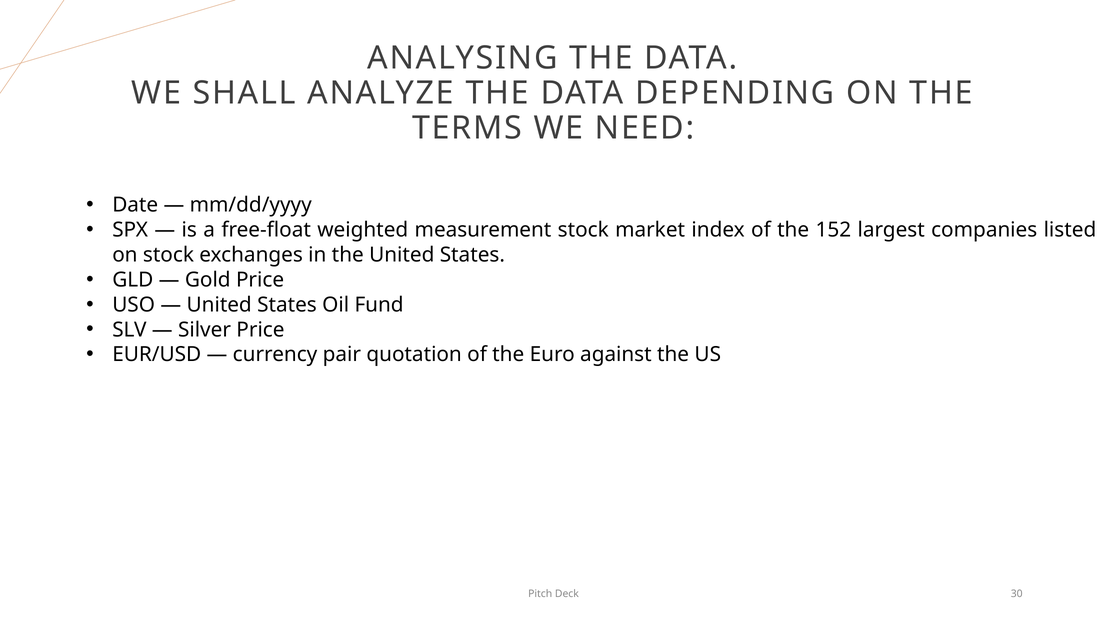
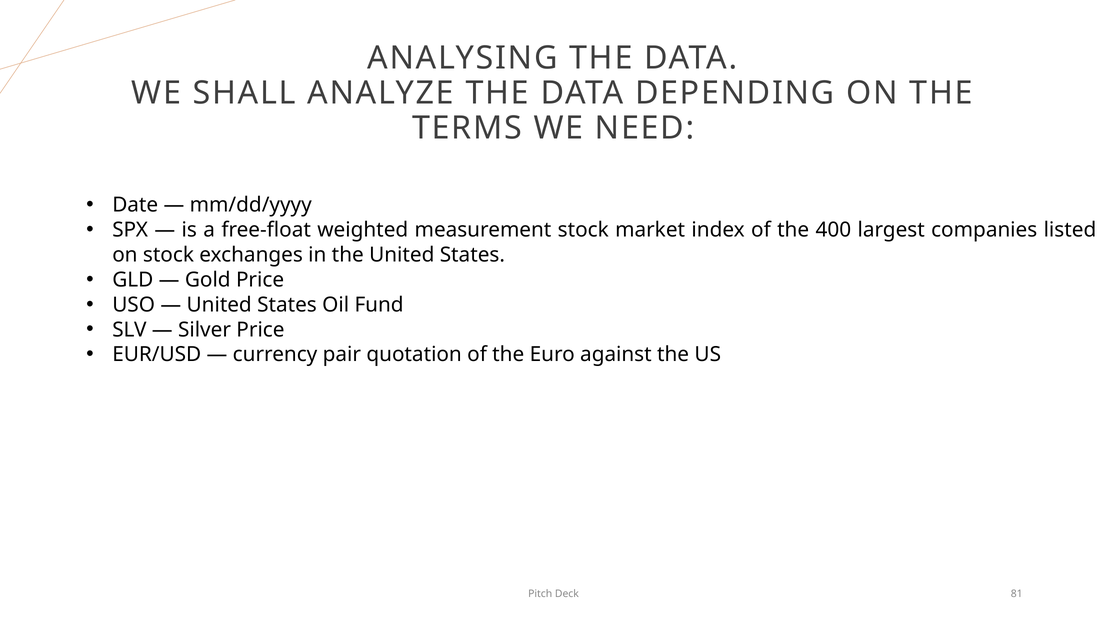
152: 152 -> 400 (833, 230)
30: 30 -> 81 (1017, 594)
